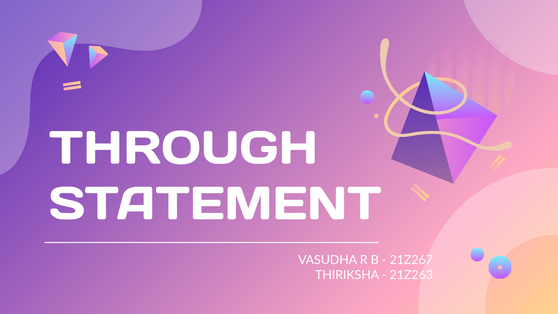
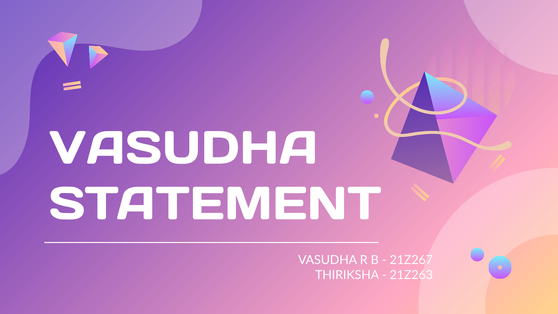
THROUGH: THROUGH -> VASUDHA (184, 148)
